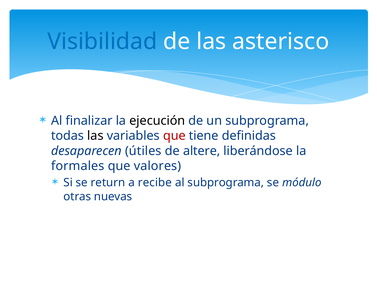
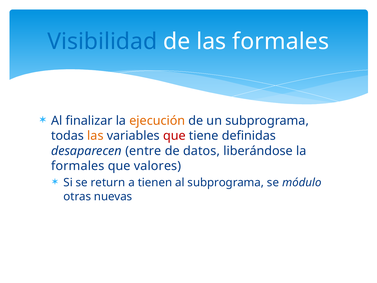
las asterisco: asterisco -> formales (281, 41)
ejecución colour: black -> orange (157, 121)
las colour: black -> orange (95, 136)
útiles: útiles -> entre (143, 151)
altere: altere -> datos (201, 151)
recibe: recibe -> tienen (155, 183)
